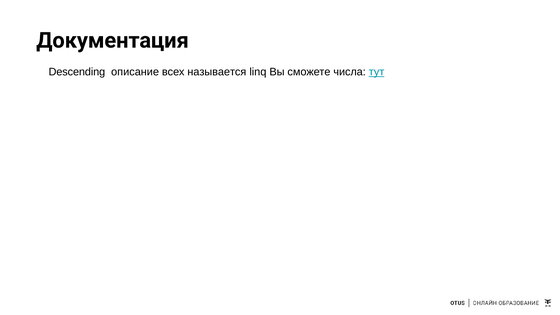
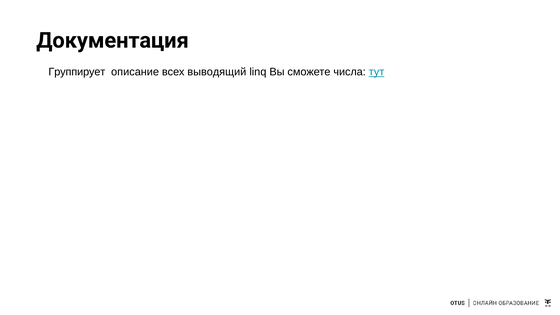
Descending: Descending -> Группирует (77, 72)
называется: называется -> выводящий (217, 72)
